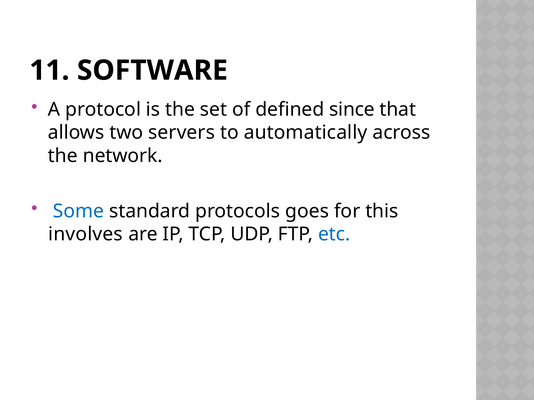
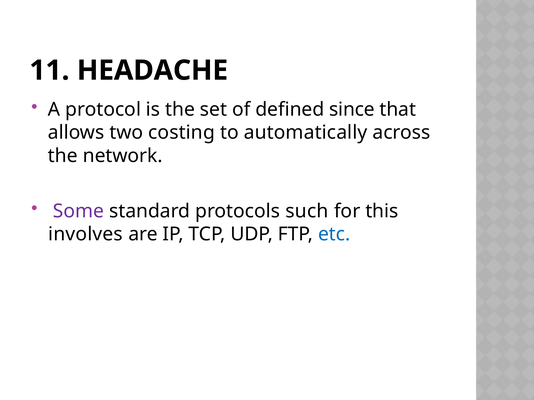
SOFTWARE: SOFTWARE -> HEADACHE (153, 70)
servers: servers -> costing (182, 133)
Some colour: blue -> purple (79, 211)
goes: goes -> such (307, 211)
